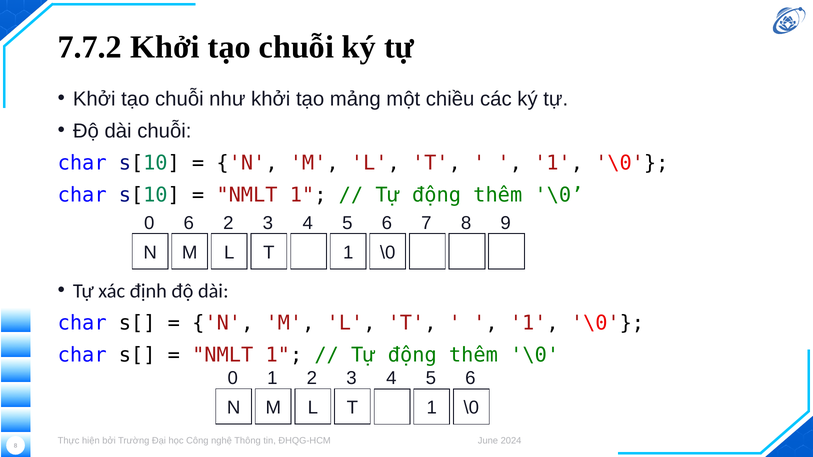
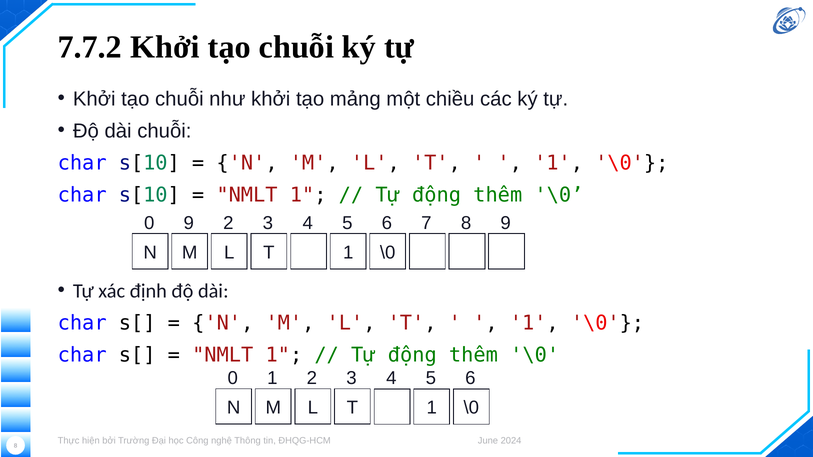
0 6: 6 -> 9 (189, 223)
